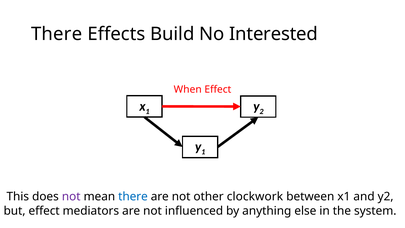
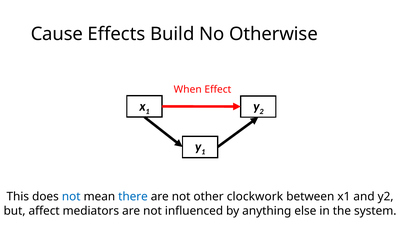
There: There -> Cause (57, 34)
Interested: Interested -> Otherwise (274, 34)
not colour: purple -> blue (71, 197)
but effect: effect -> affect (44, 211)
